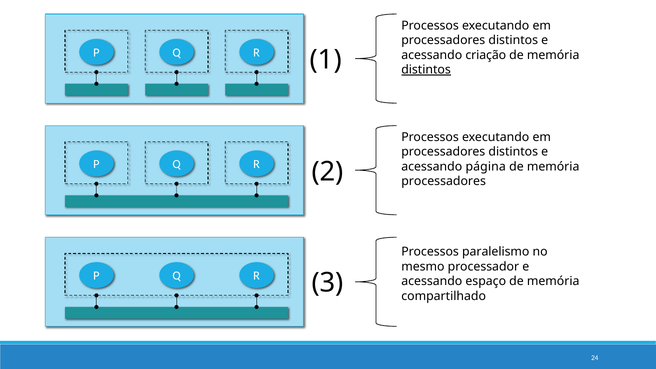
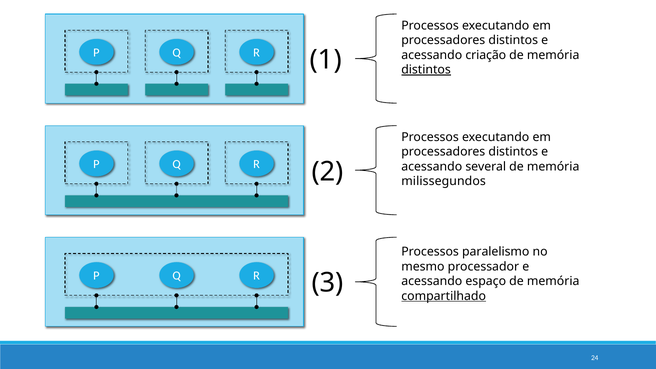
página: página -> several (486, 167)
processadores: processadores -> milissegundos (444, 181)
compartilhado underline: none -> present (444, 296)
